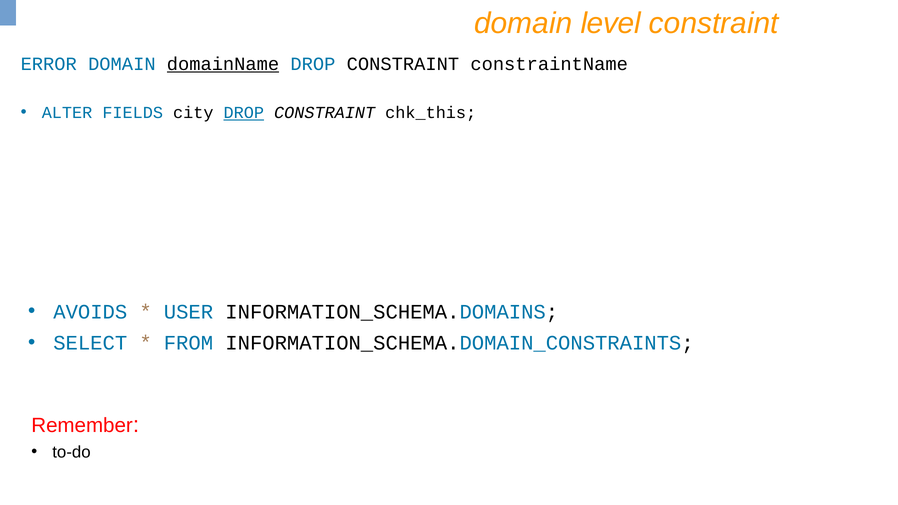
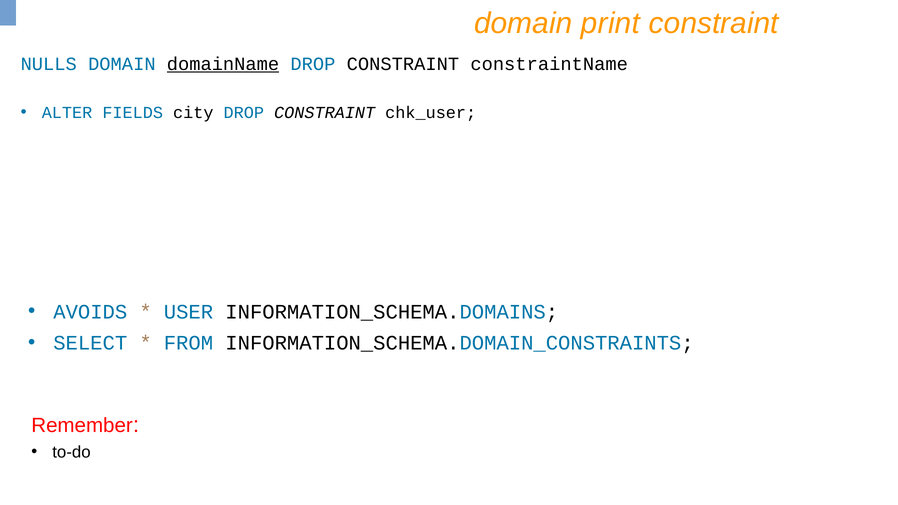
level: level -> print (610, 23)
ERROR: ERROR -> NULLS (49, 64)
DROP underline: present -> none (244, 113)
chk_this: chk_this -> chk_user (431, 113)
